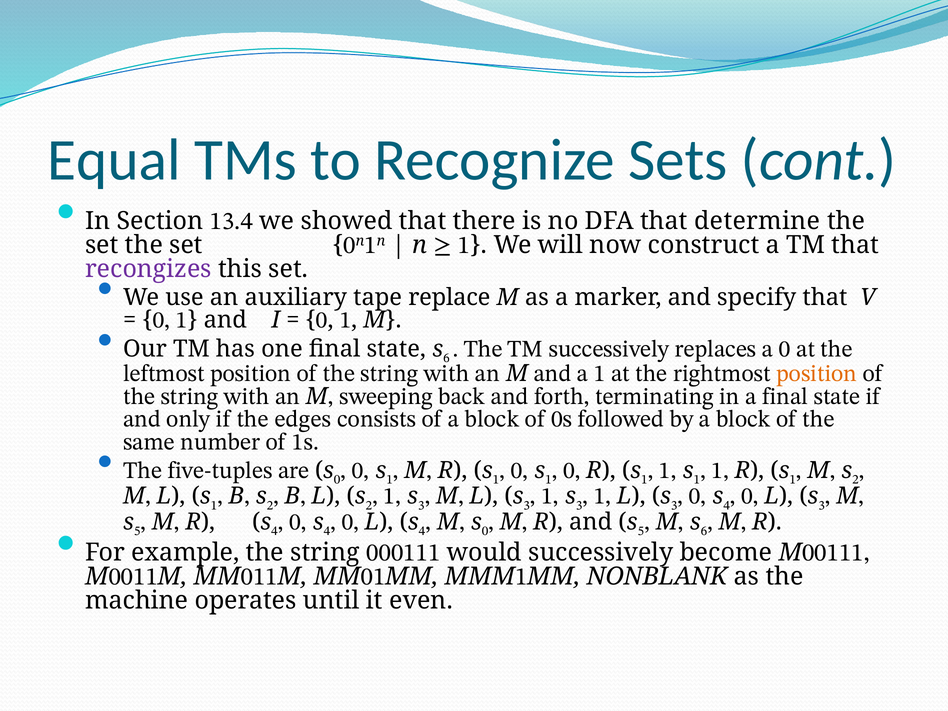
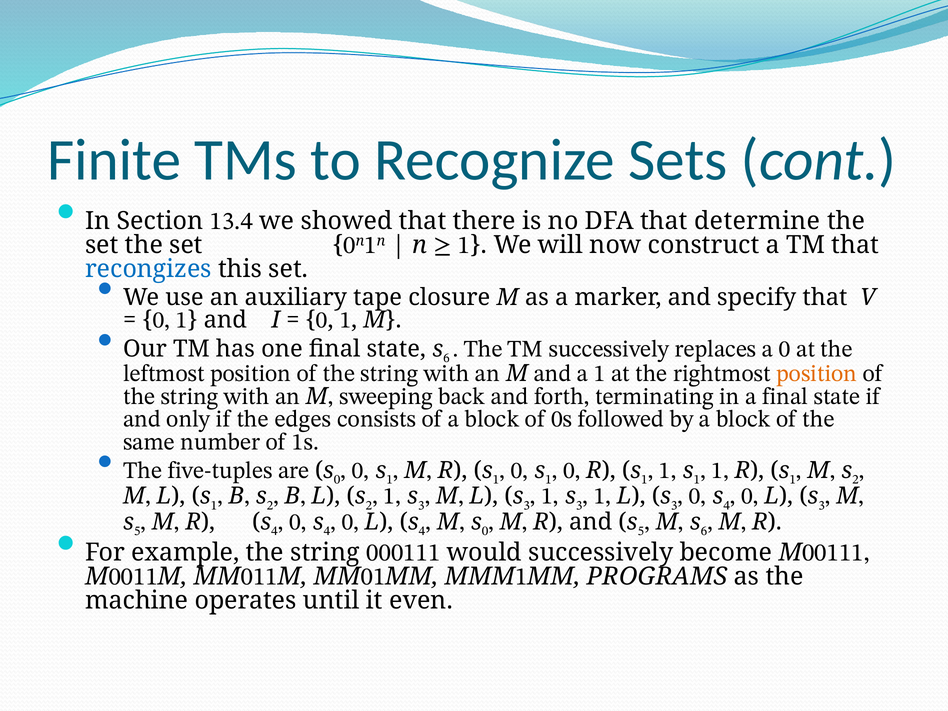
Equal: Equal -> Finite (114, 160)
recongizes colour: purple -> blue (148, 269)
replace: replace -> closure (449, 297)
NONBLANK: NONBLANK -> PROGRAMS (657, 577)
